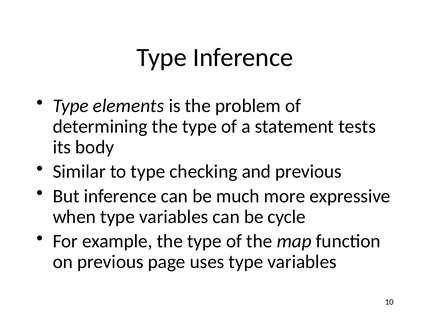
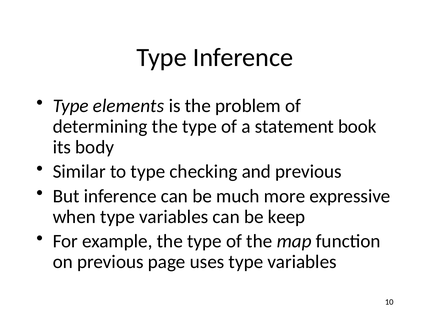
tests: tests -> book (357, 126)
cycle: cycle -> keep (287, 216)
